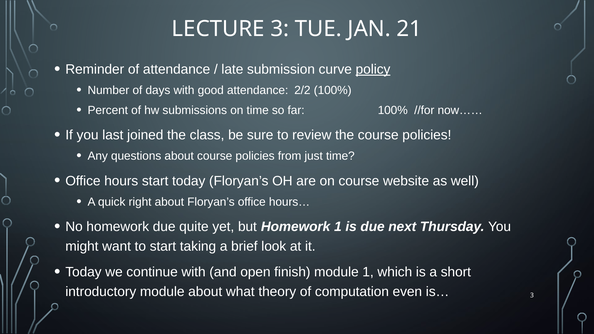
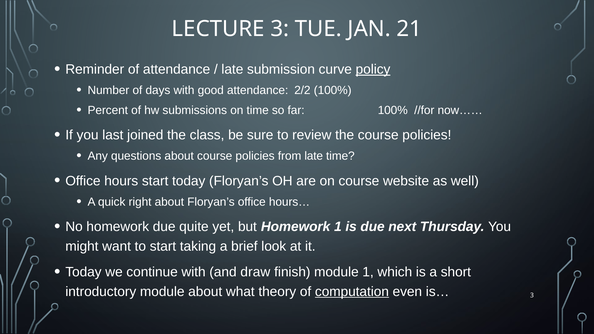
from just: just -> late (314, 156)
open: open -> draw (255, 272)
computation underline: none -> present (352, 292)
